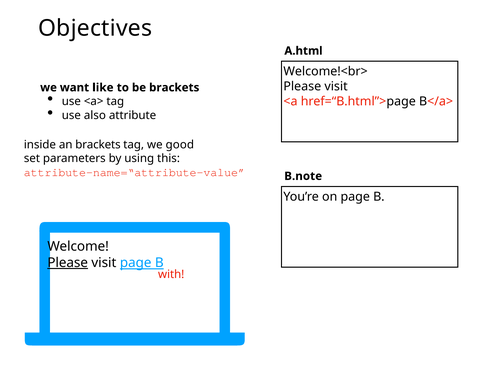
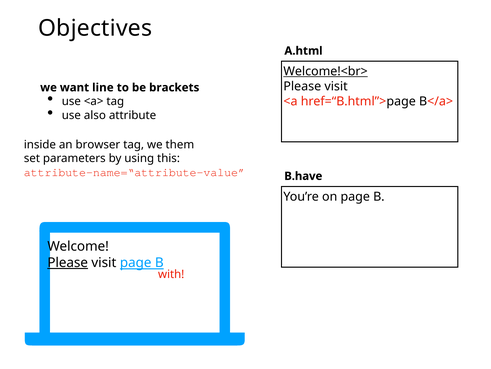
Welcome!<br> underline: none -> present (326, 71)
like: like -> line (103, 87)
an brackets: brackets -> browser (98, 144)
good: good -> them (180, 144)
B.note: B.note -> B.have (303, 176)
